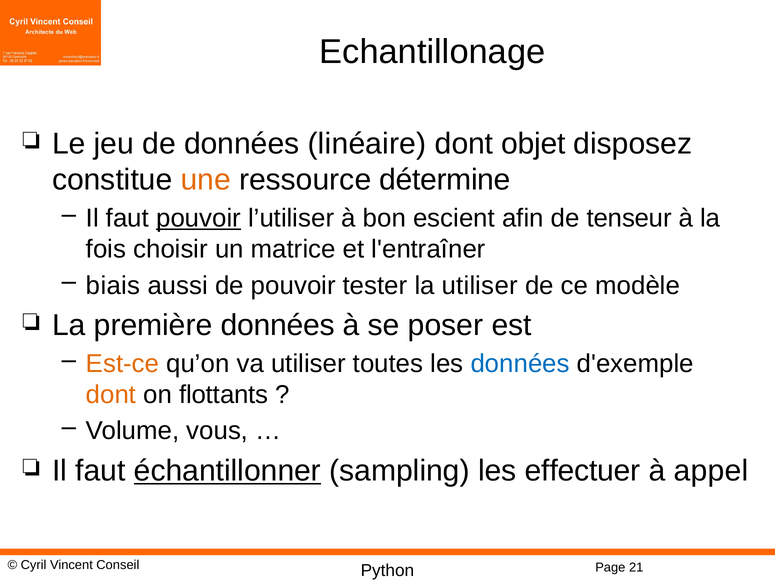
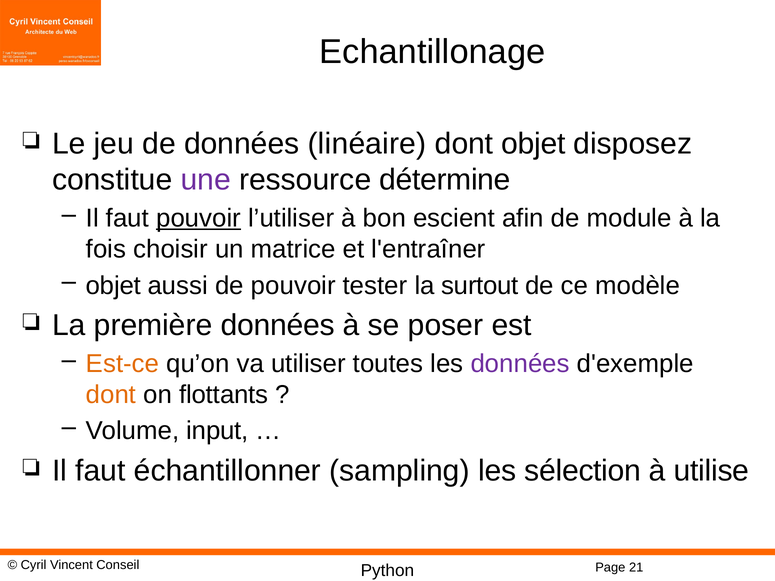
une colour: orange -> purple (206, 180)
tenseur: tenseur -> module (629, 218)
biais: biais -> objet (113, 286)
la utiliser: utiliser -> surtout (480, 286)
données colour: blue -> purple (520, 364)
vous: vous -> input (217, 431)
échantillonner underline: present -> none (227, 471)
effectuer: effectuer -> sélection (583, 471)
appel: appel -> utilise (711, 471)
